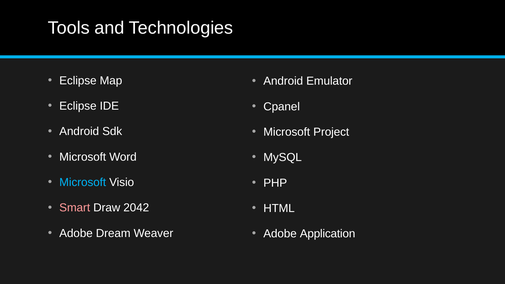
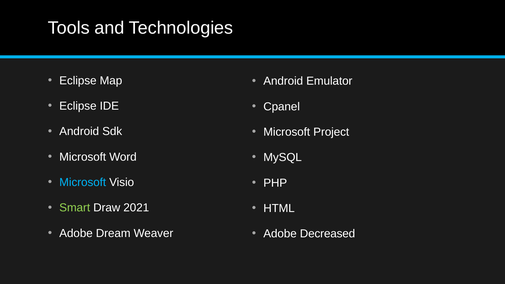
Smart colour: pink -> light green (75, 208)
2042: 2042 -> 2021 (136, 208)
Application: Application -> Decreased (328, 234)
